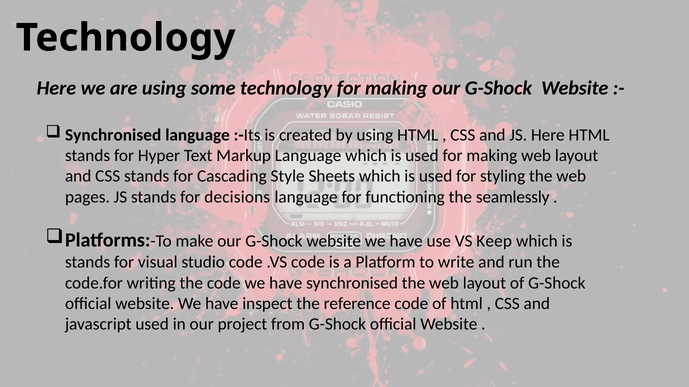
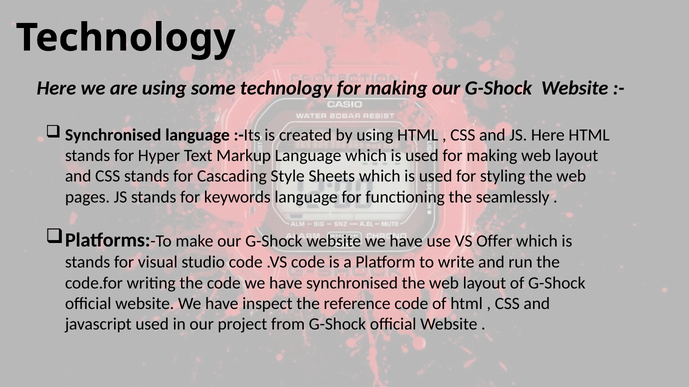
decisions: decisions -> keywords (237, 197)
Keep: Keep -> Offer (494, 241)
